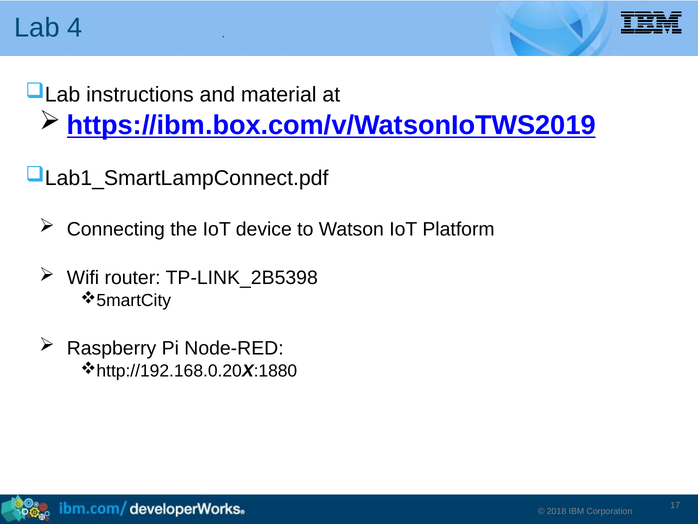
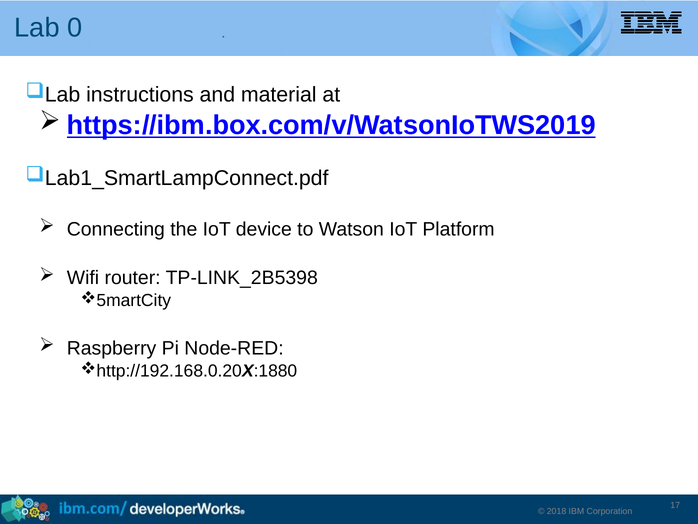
4: 4 -> 0 (75, 28)
